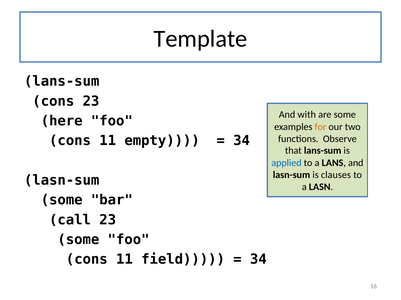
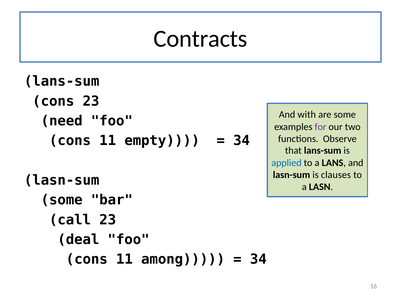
Template: Template -> Contracts (201, 39)
here: here -> need (62, 121)
for colour: orange -> purple (321, 127)
some: some -> deal (78, 240)
field: field -> among (183, 260)
